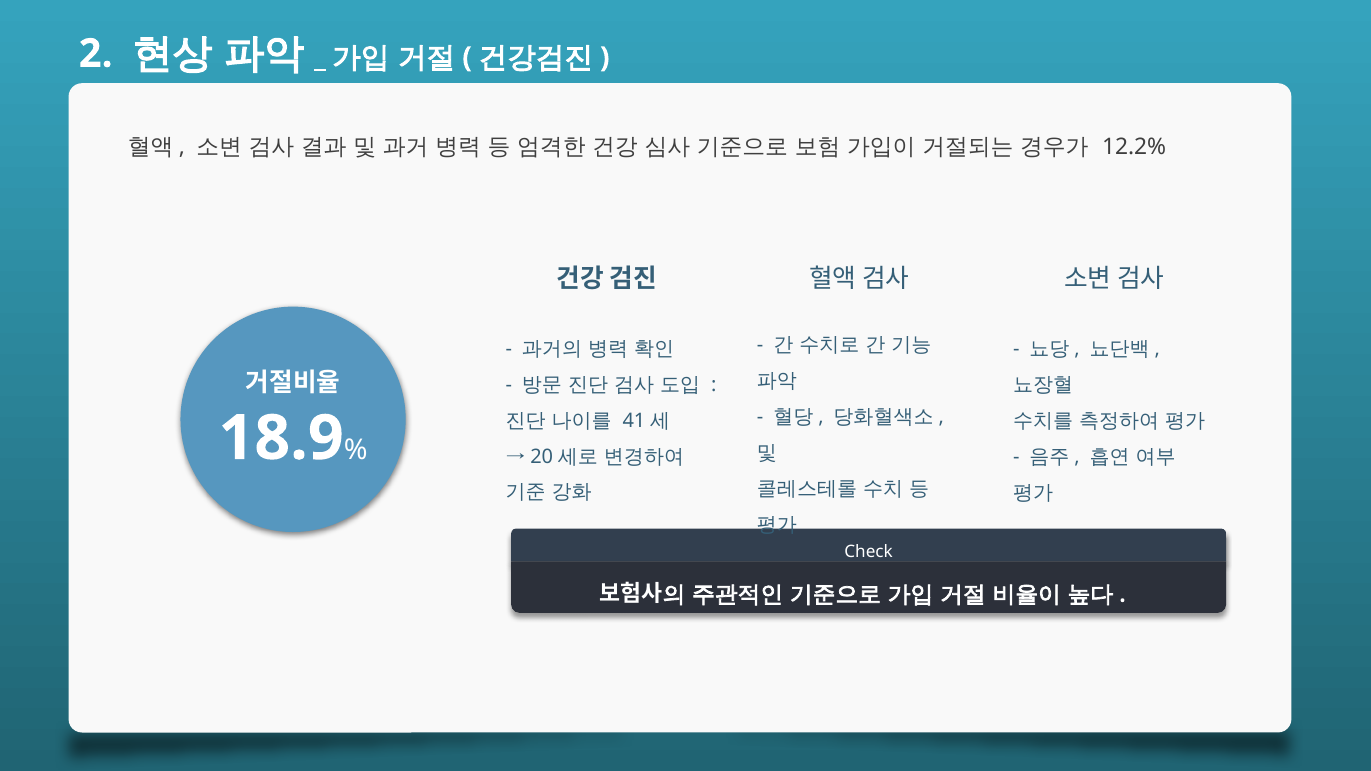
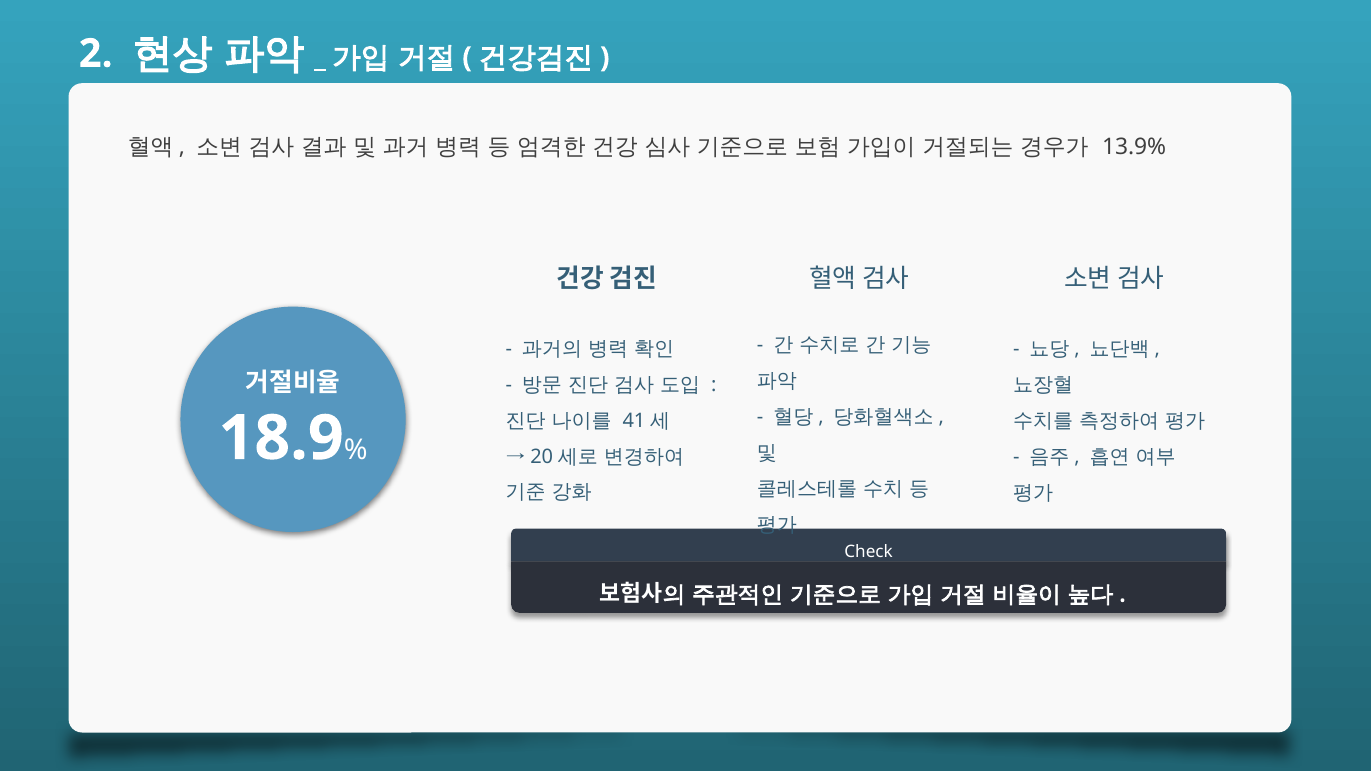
12.2%: 12.2% -> 13.9% (1134, 147)
